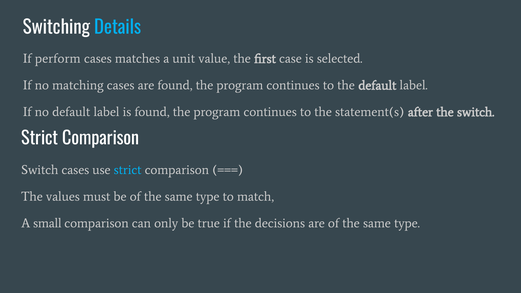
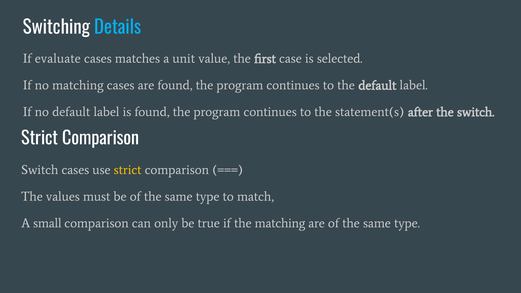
perform: perform -> evaluate (58, 59)
strict colour: light blue -> yellow (128, 170)
the decisions: decisions -> matching (280, 223)
